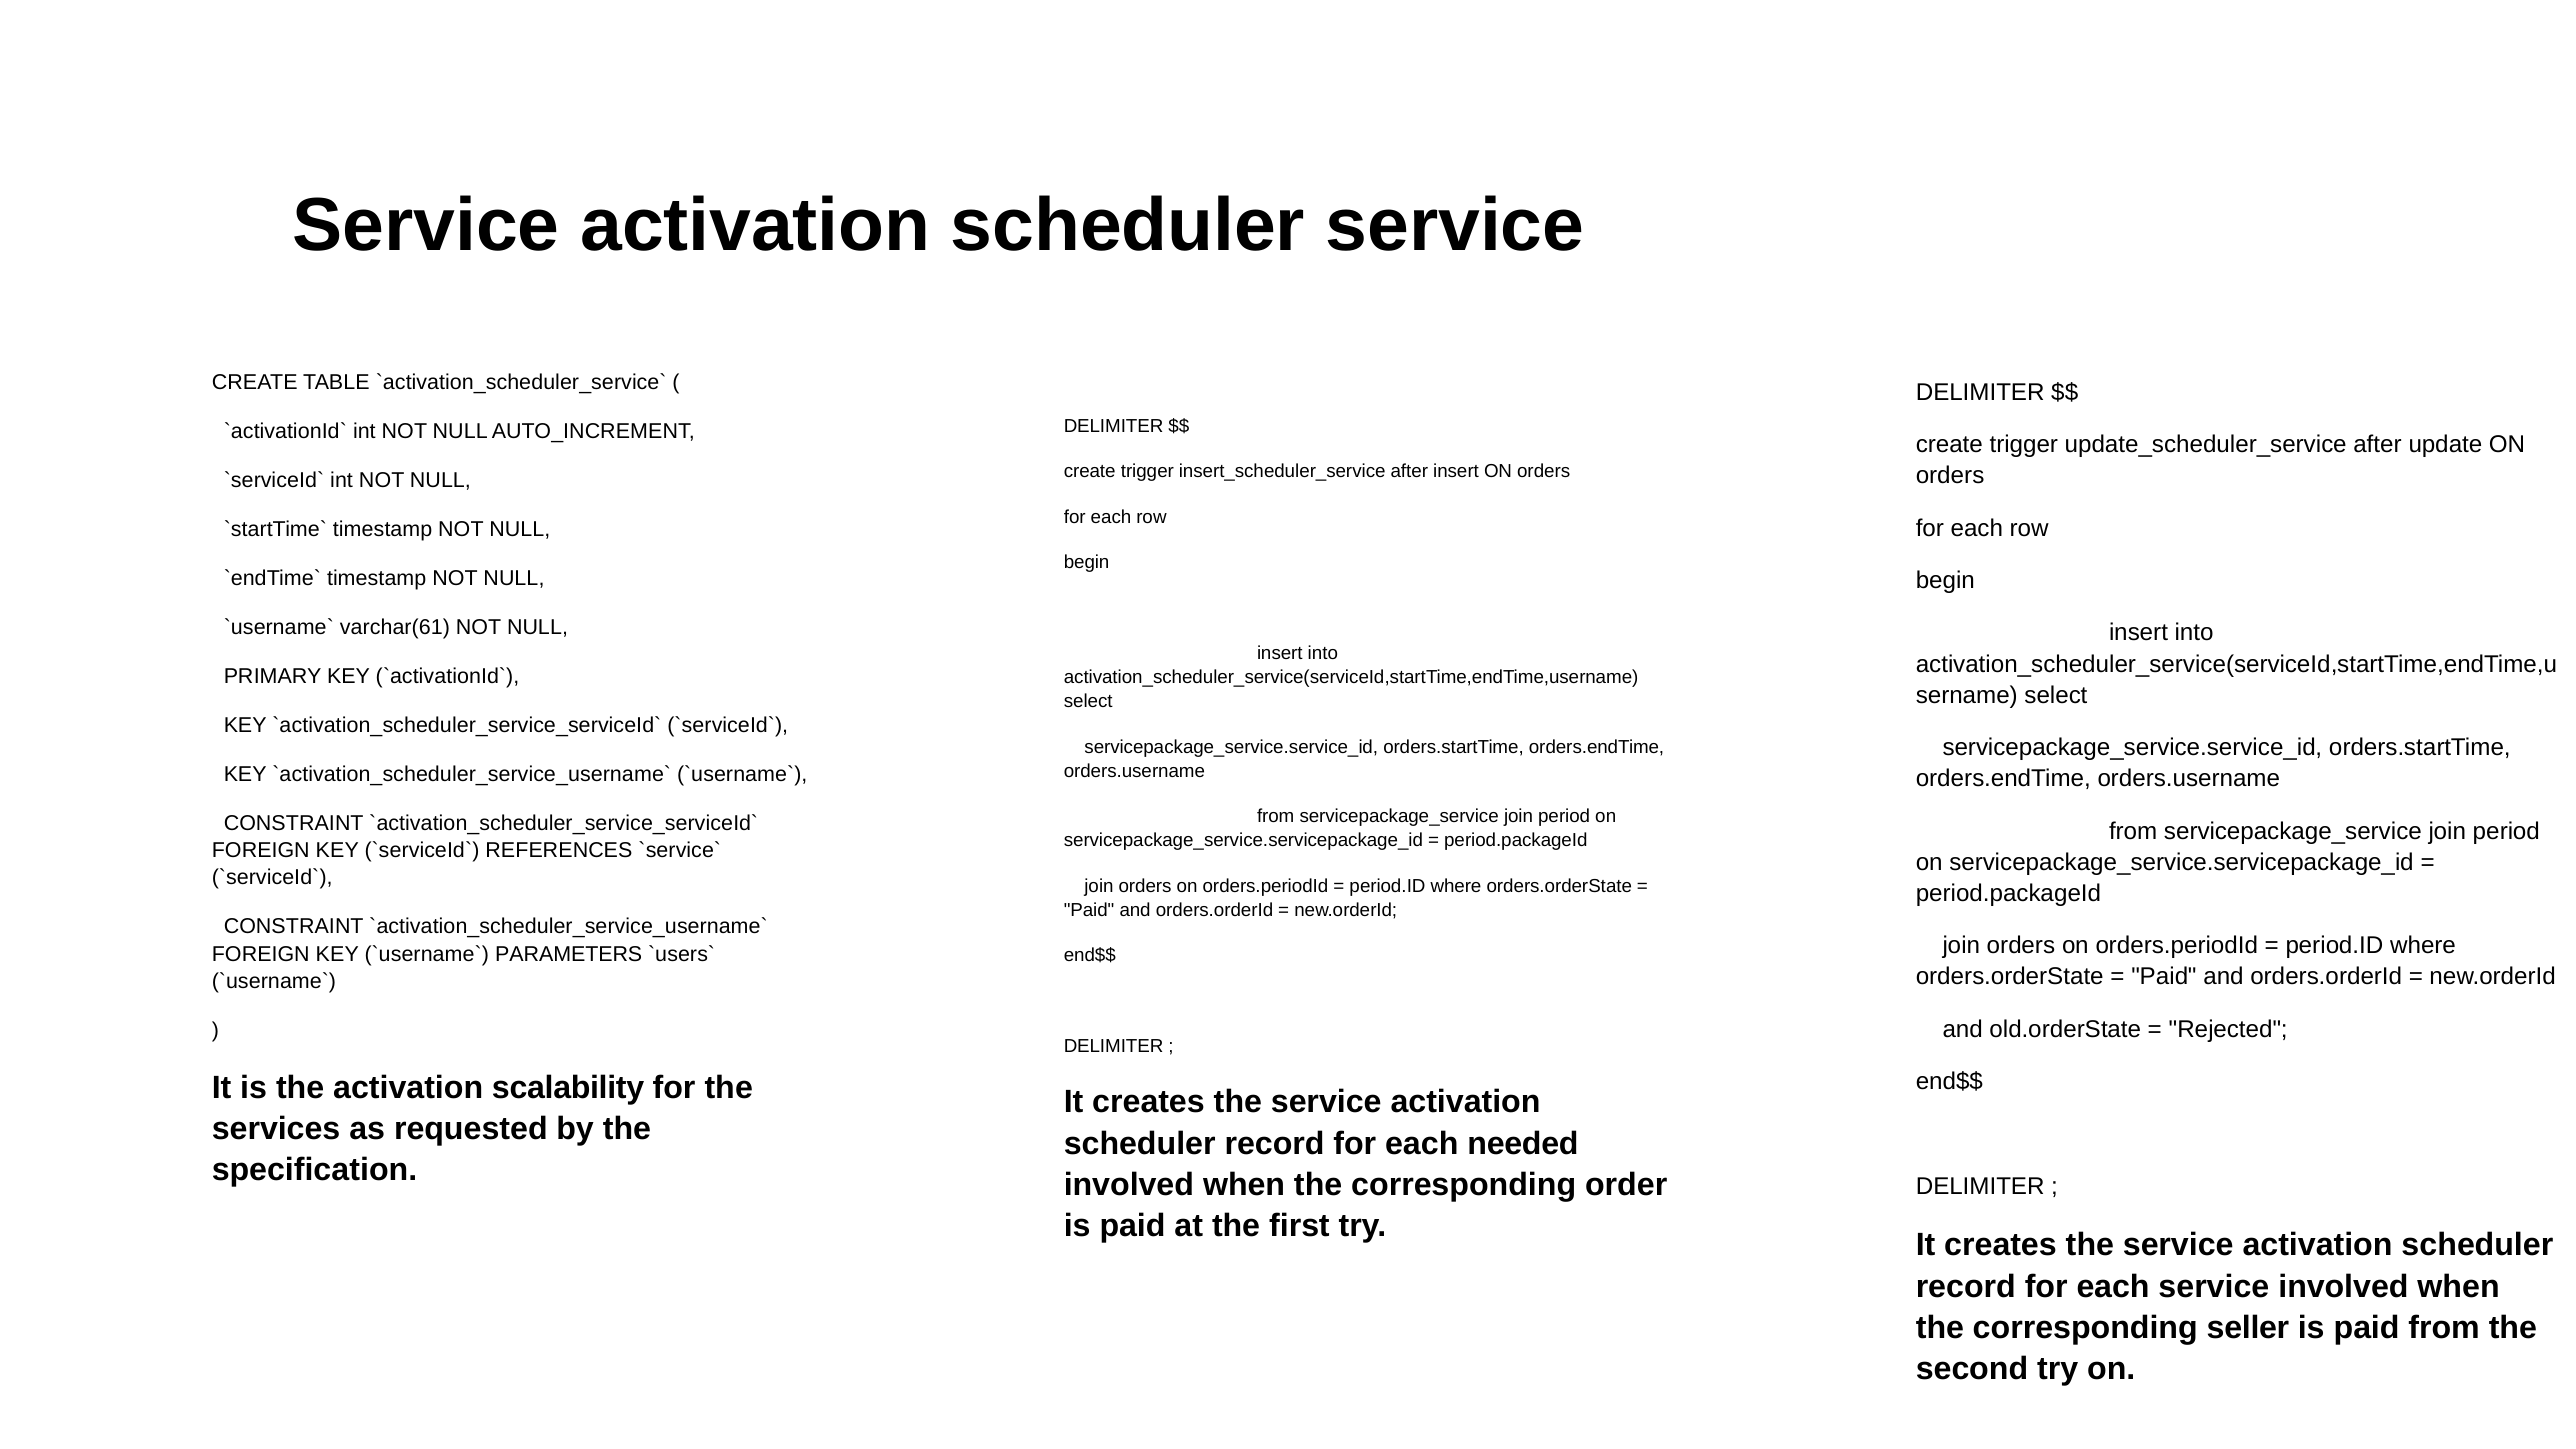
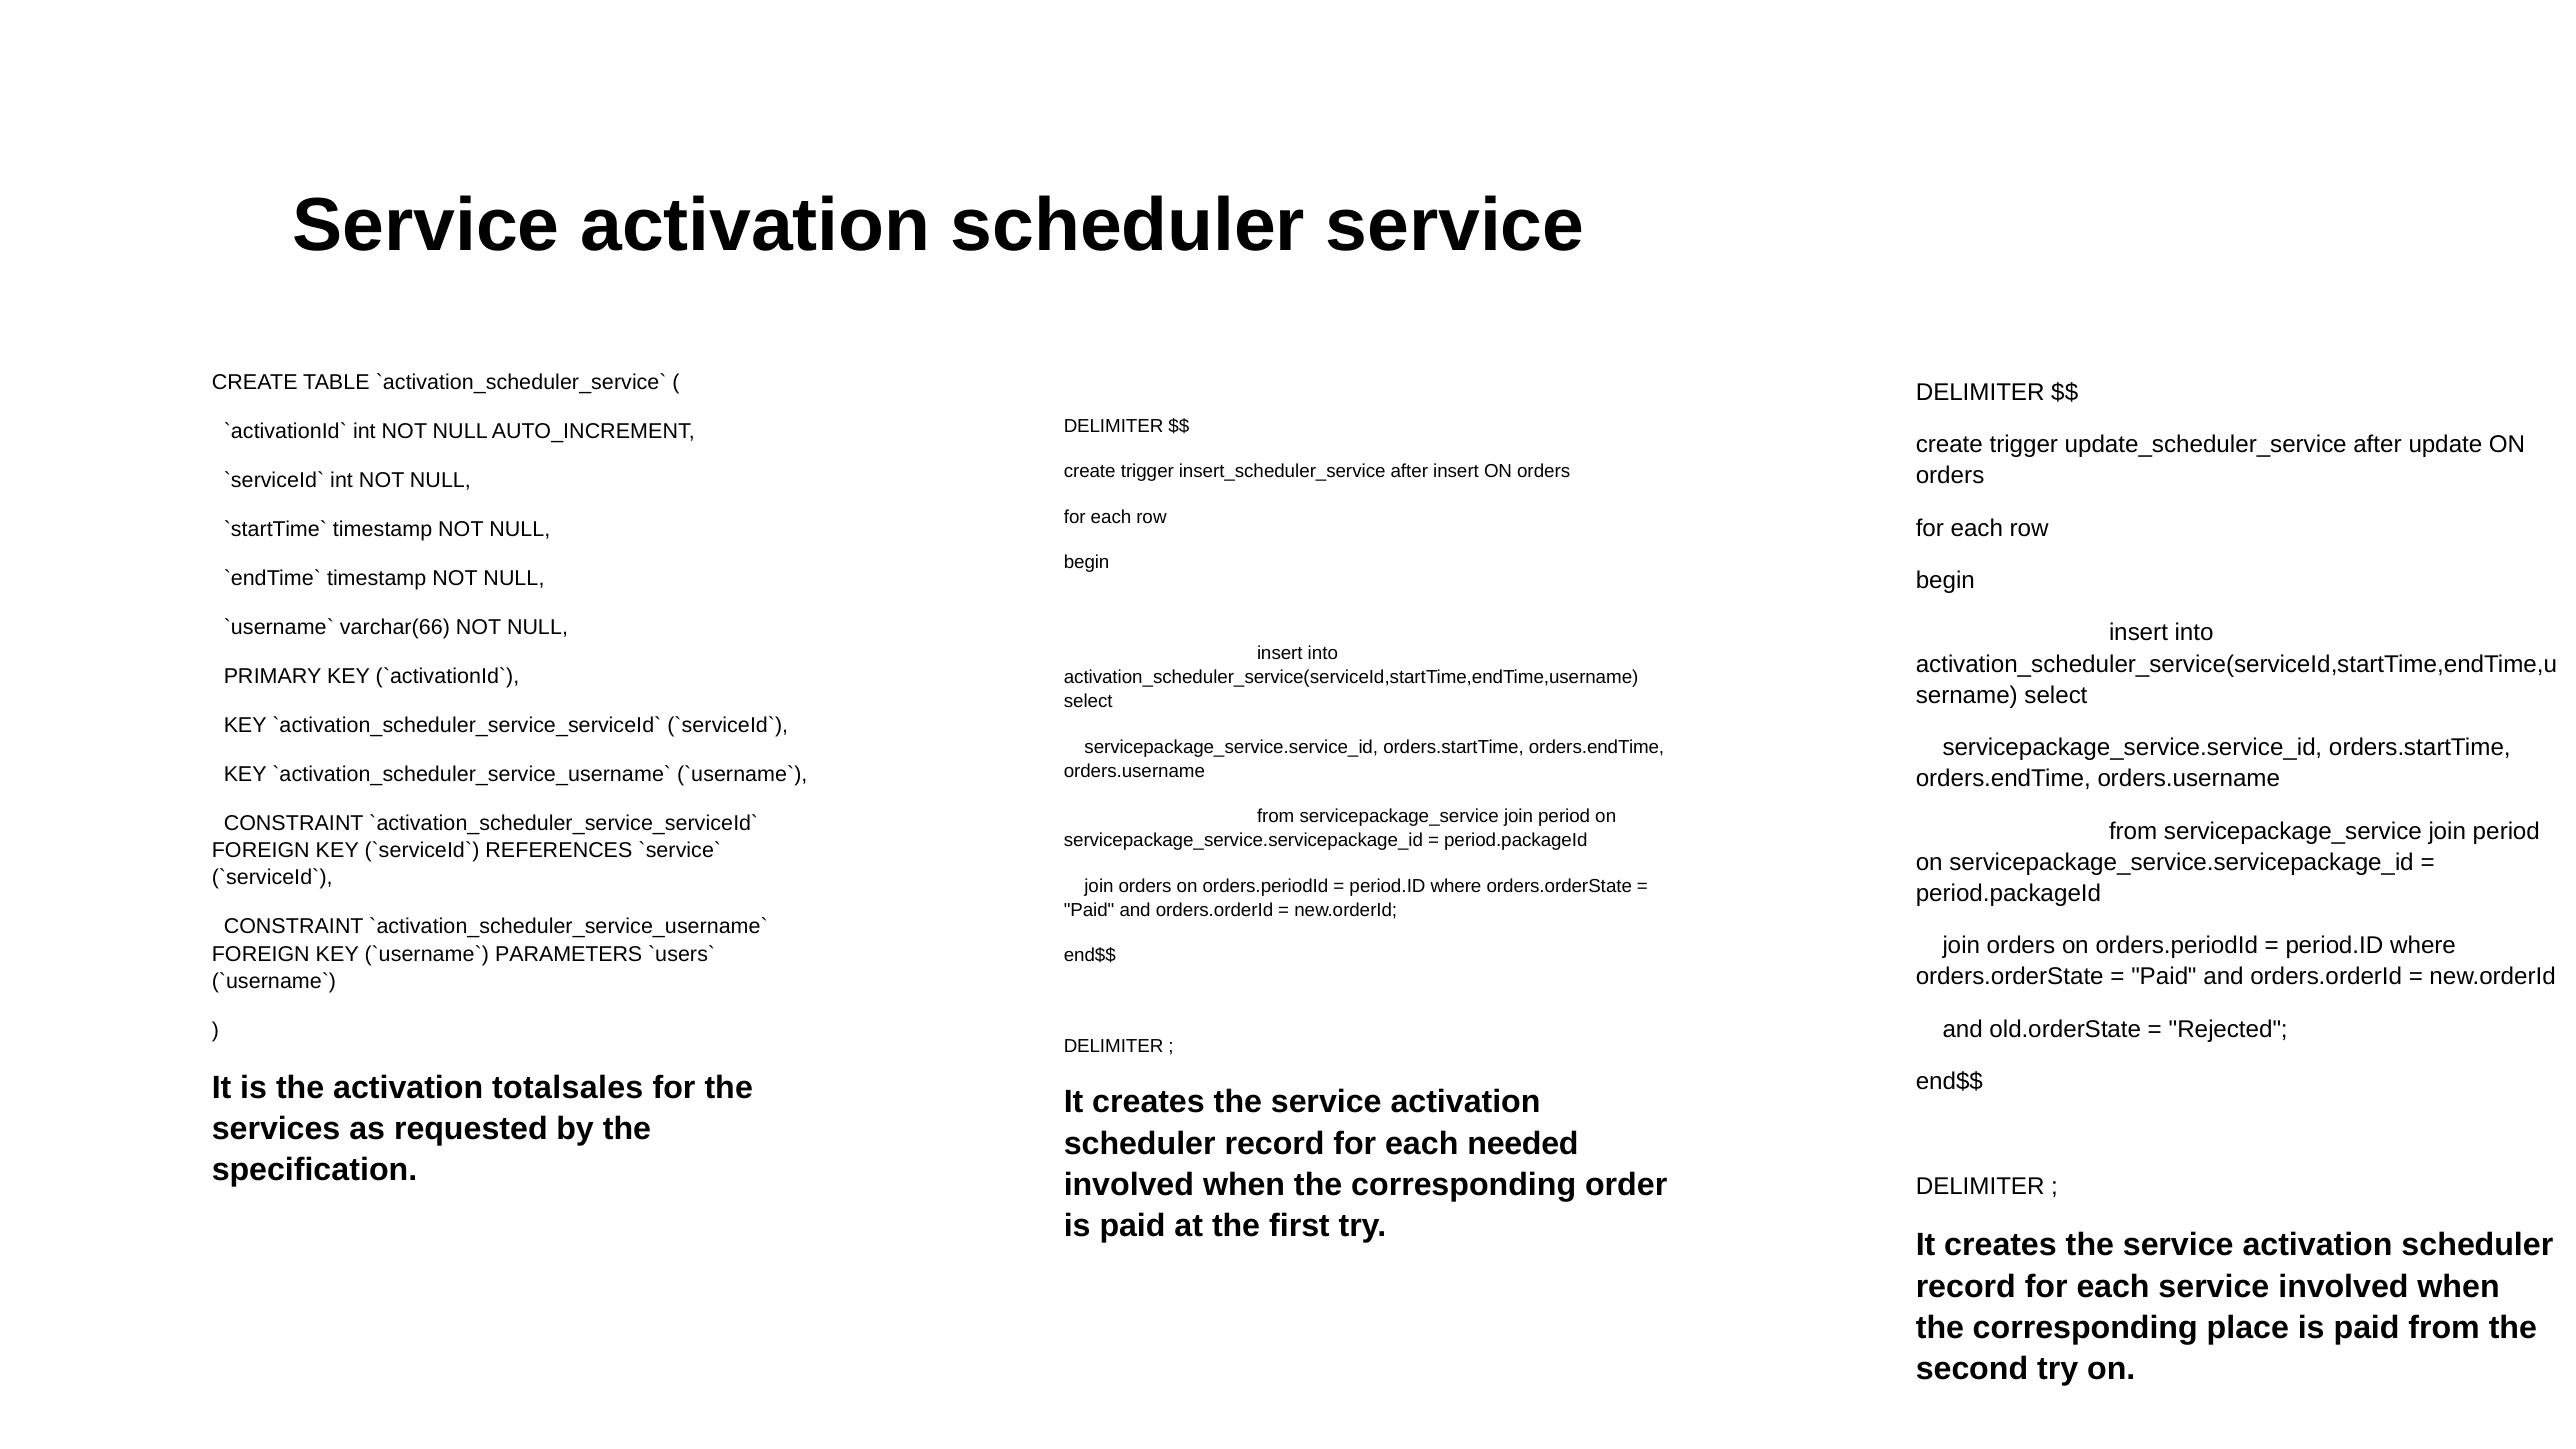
varchar(61: varchar(61 -> varchar(66 (395, 627)
scalability: scalability -> totalsales (568, 1088)
seller: seller -> place (2248, 1328)
